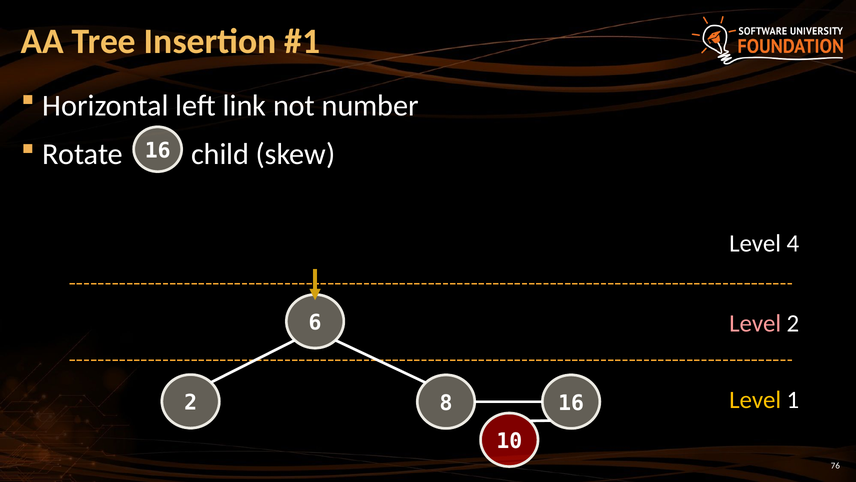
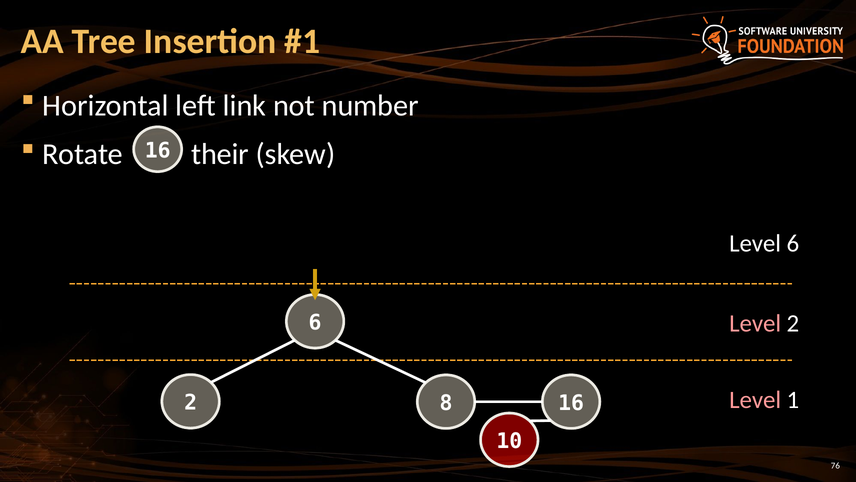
child: child -> their (220, 154)
Level 4: 4 -> 6 (793, 243)
Level colour: yellow -> pink (755, 400)
